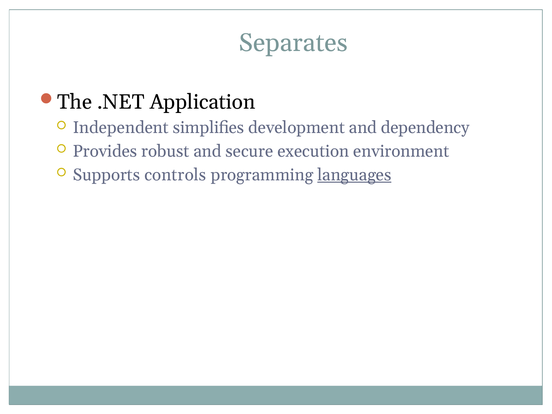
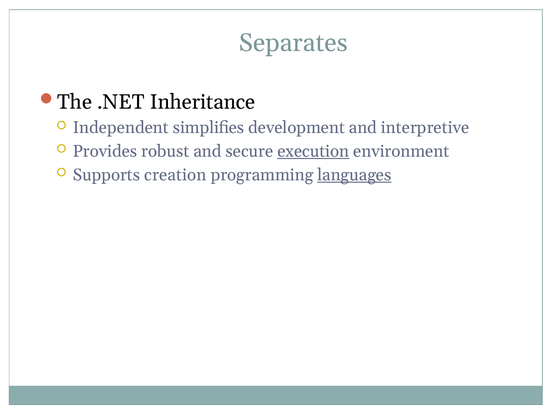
Application: Application -> Inheritance (203, 102)
dependency: dependency -> interpretive (425, 128)
execution underline: none -> present (313, 151)
controls: controls -> creation (175, 175)
